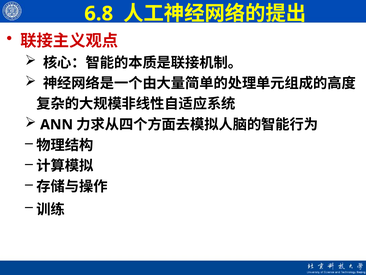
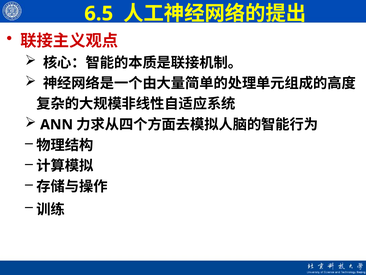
6.8: 6.8 -> 6.5 (99, 14)
